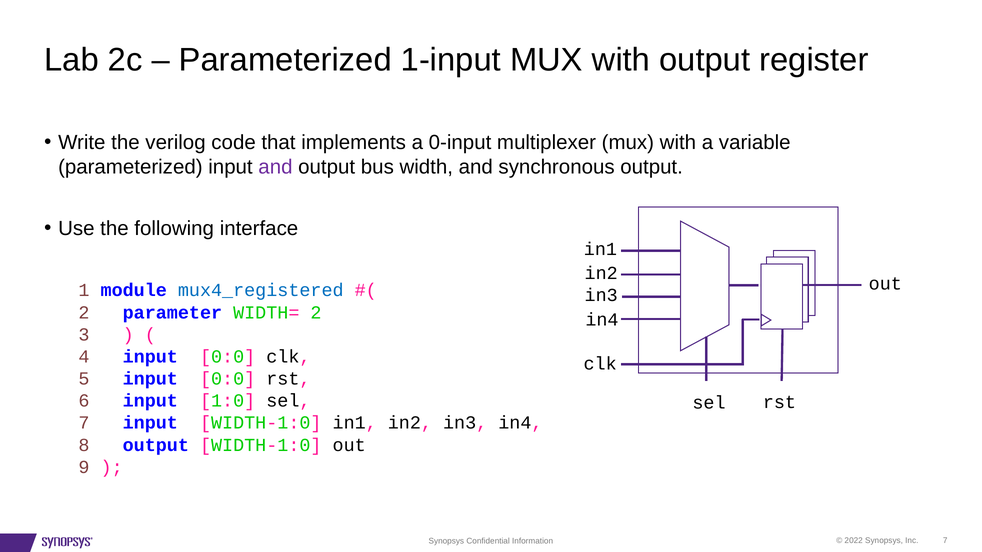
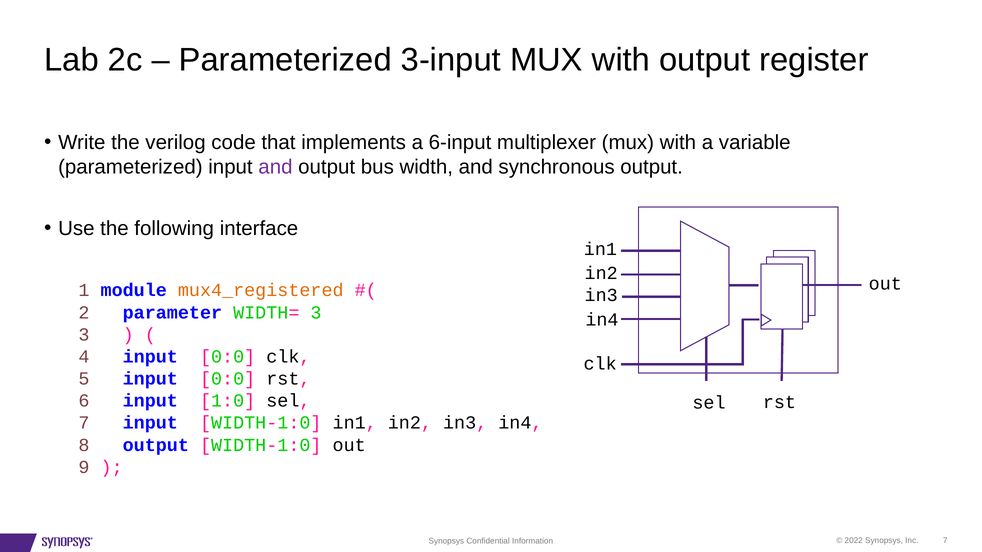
1-input: 1-input -> 3-input (451, 60)
0-input: 0-input -> 6-input (460, 143)
mux4_registered colour: blue -> orange (261, 291)
WIDTH= 2: 2 -> 3 (316, 313)
